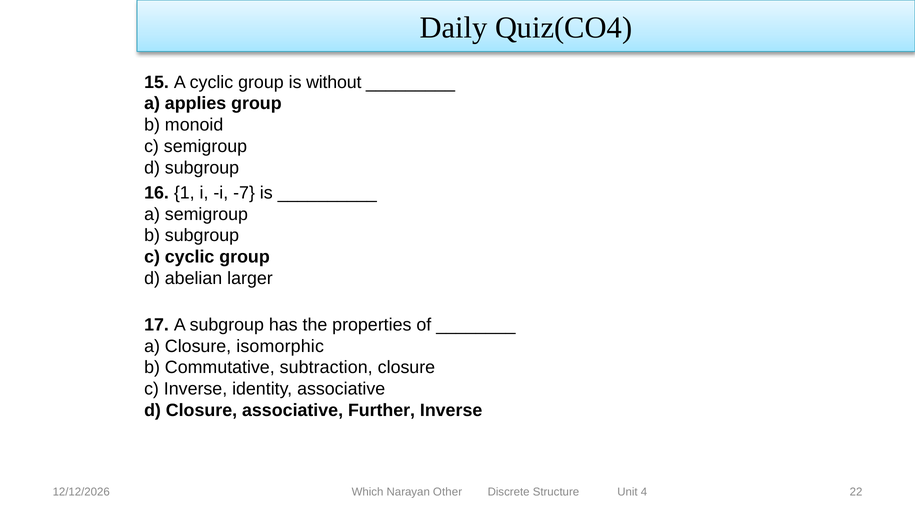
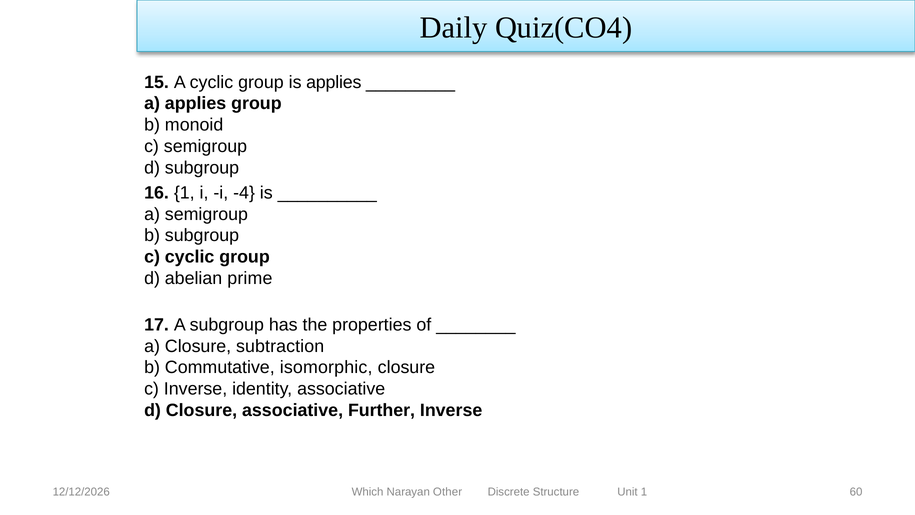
is without: without -> applies (334, 82)
-7: -7 -> -4 (244, 193)
larger: larger -> prime (250, 278)
isomorphic: isomorphic -> subtraction (280, 346)
subtraction: subtraction -> isomorphic (326, 367)
Unit 4: 4 -> 1 (644, 492)
22: 22 -> 60 (856, 492)
